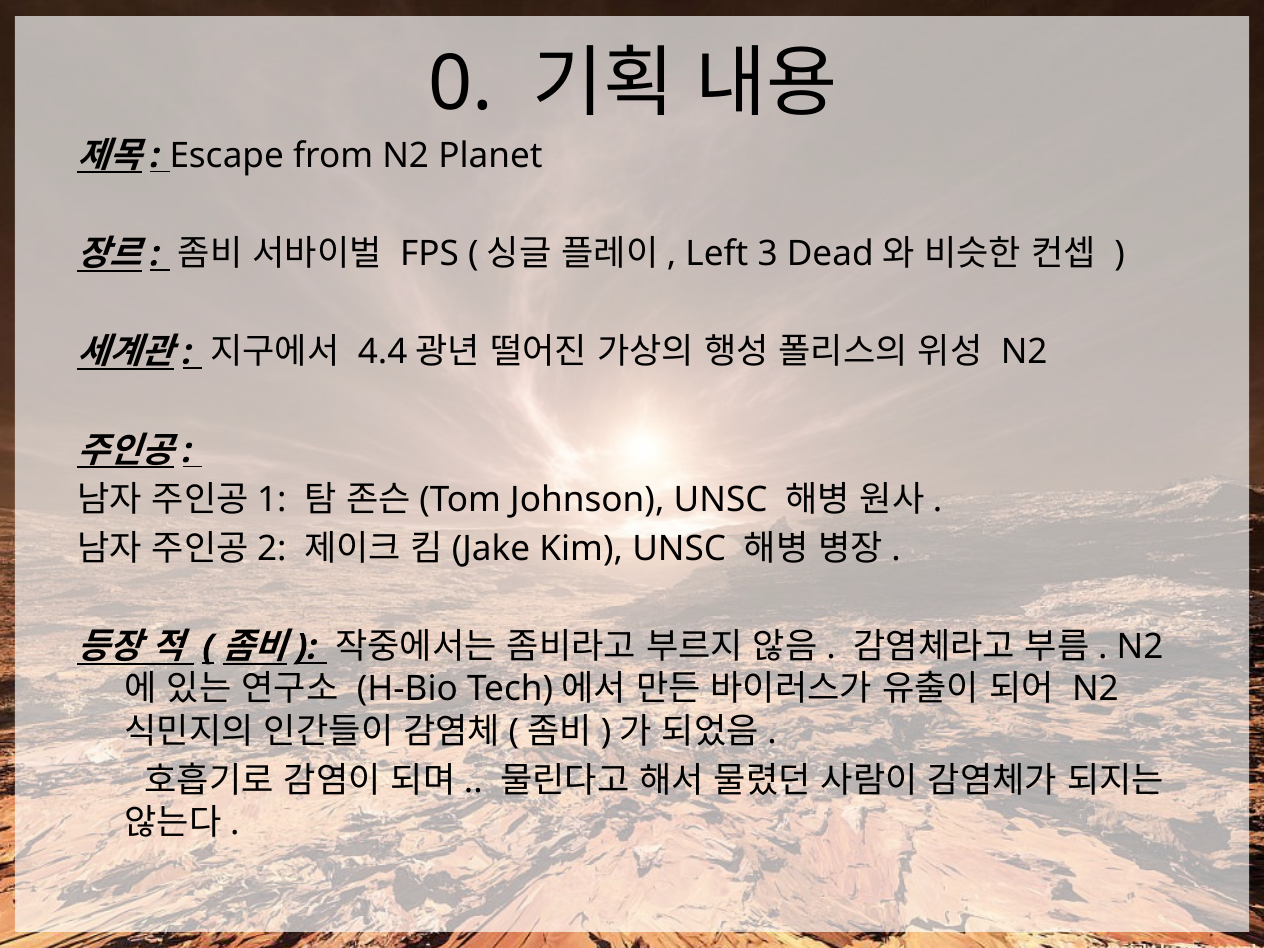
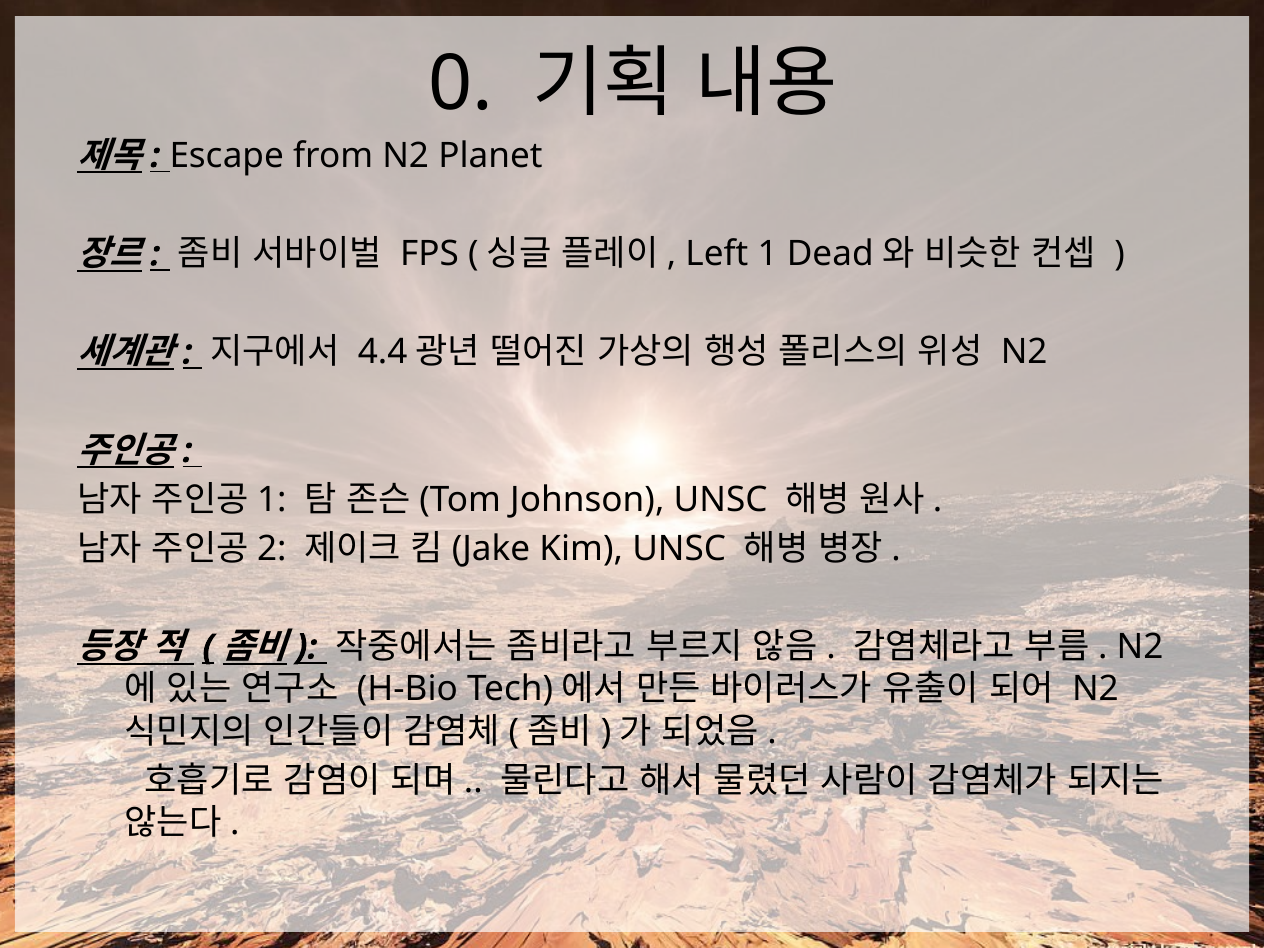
Left 3: 3 -> 1 (768, 254)
